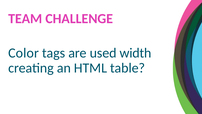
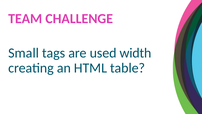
Color: Color -> Small (24, 53)
